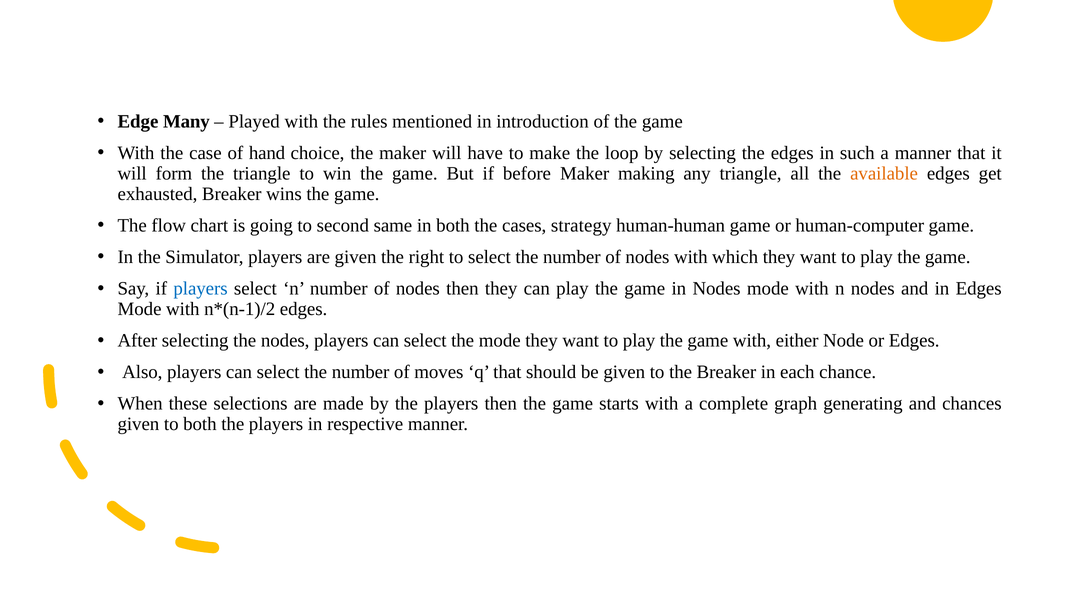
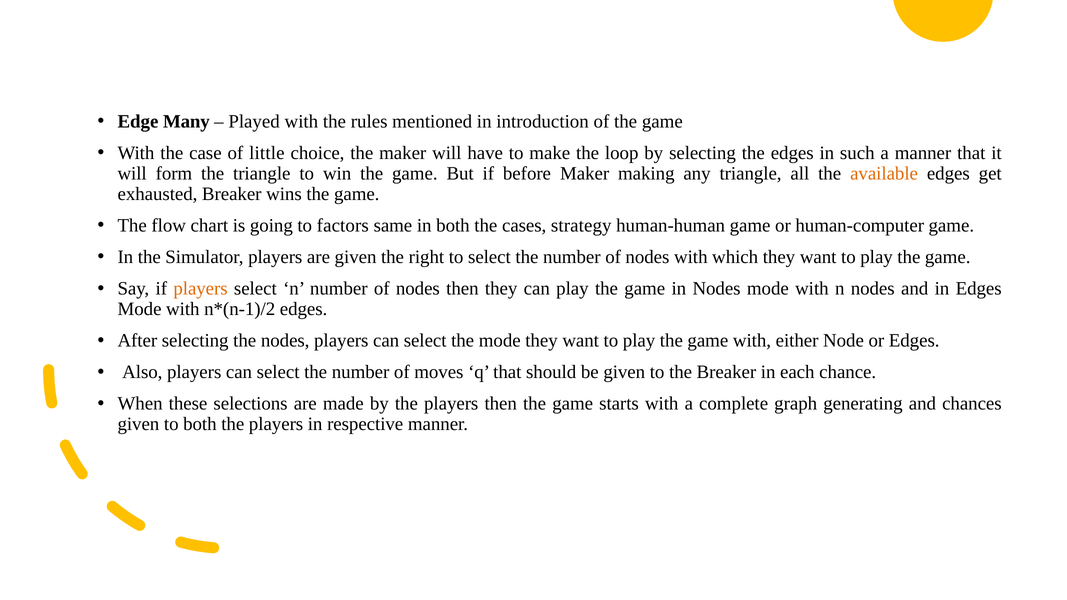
hand: hand -> little (267, 153)
second: second -> factors (343, 225)
players colour: blue -> orange (201, 289)
